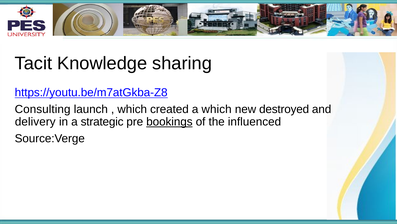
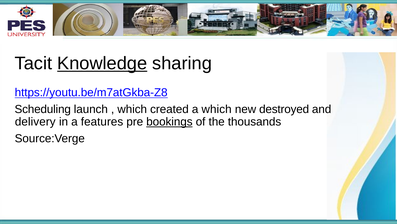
Knowledge underline: none -> present (102, 63)
Consulting: Consulting -> Scheduling (43, 109)
strategic: strategic -> features (102, 121)
influenced: influenced -> thousands (255, 121)
